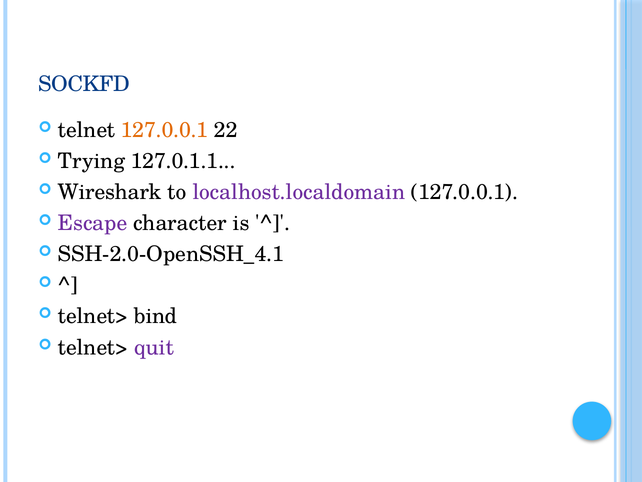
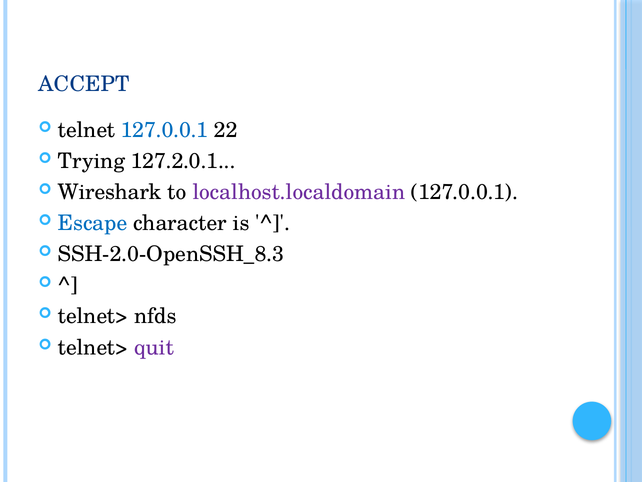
SOCKFD: SOCKFD -> ACCEPT (84, 84)
127.0.0.1 colour: orange -> blue (165, 130)
127.0.1.1: 127.0.1.1 -> 127.2.0.1 (183, 161)
Escape colour: purple -> blue (93, 223)
SSH-2.0-OpenSSH_4.1: SSH-2.0-OpenSSH_4.1 -> SSH-2.0-OpenSSH_8.3 (171, 254)
bind: bind -> nfds (155, 316)
